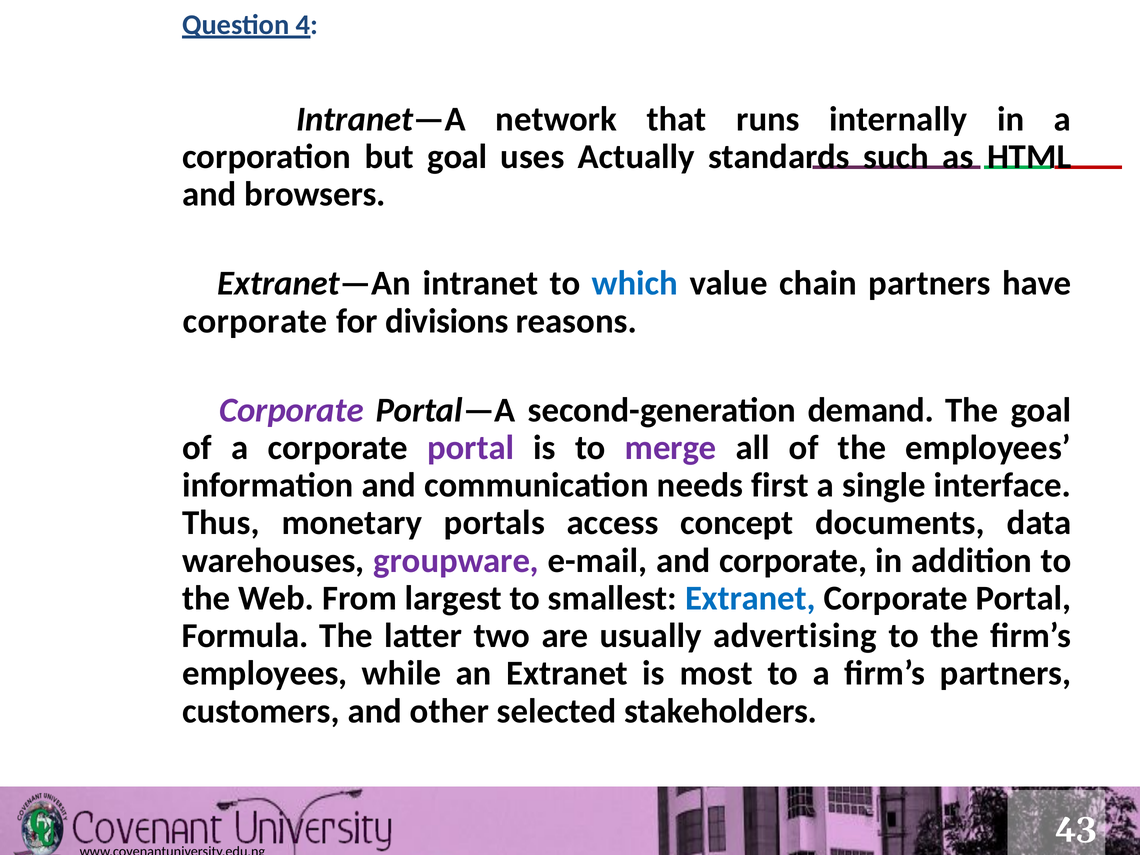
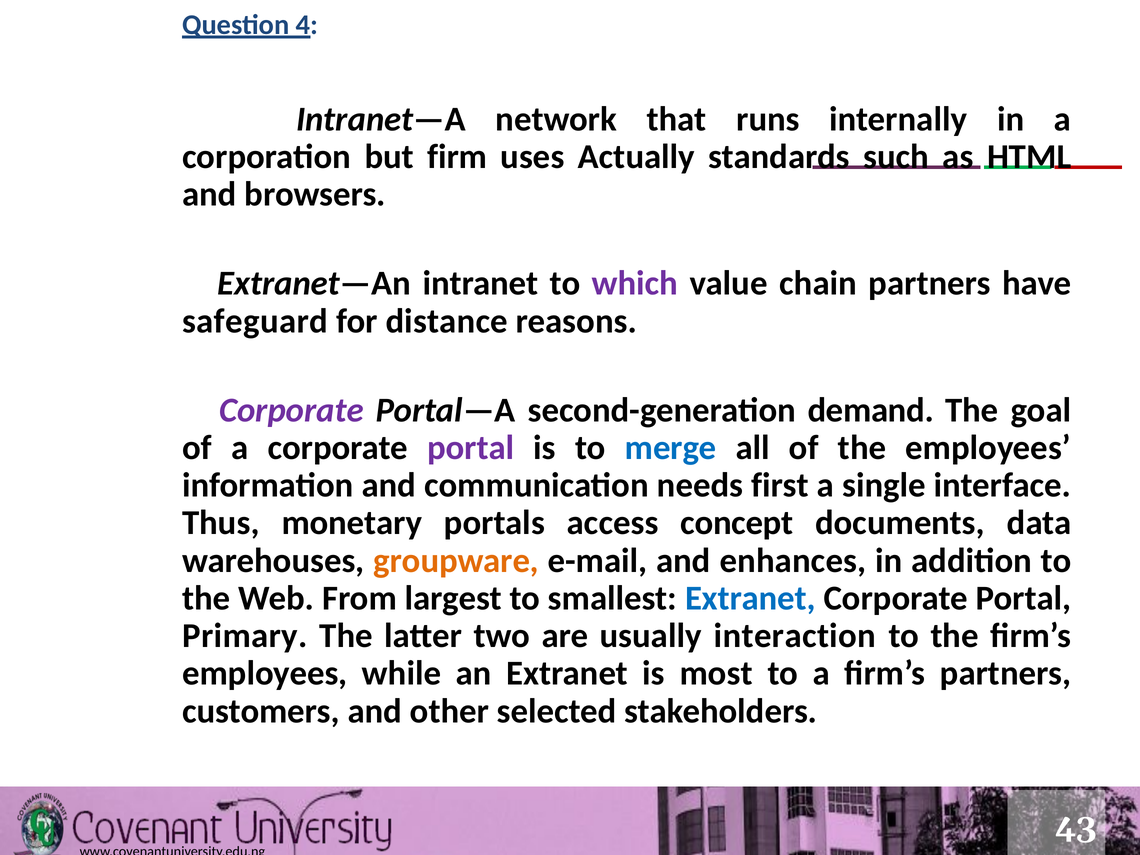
but goal: goal -> firm (457, 157)
which colour: blue -> purple (635, 283)
corporate: corporate -> safeguard (255, 321)
divisions: divisions -> distance (447, 321)
merge colour: purple -> blue (671, 448)
groupware colour: purple -> orange (456, 561)
and corporate: corporate -> enhances (793, 561)
Formula: Formula -> Primary (245, 636)
advertising: advertising -> interaction (795, 636)
